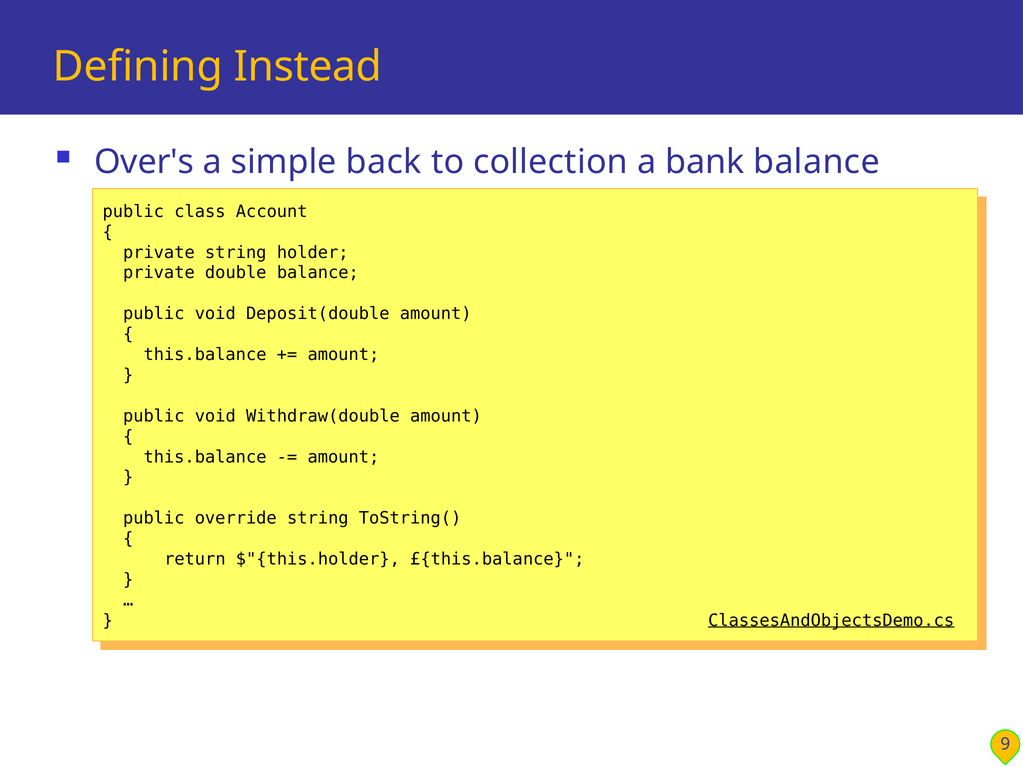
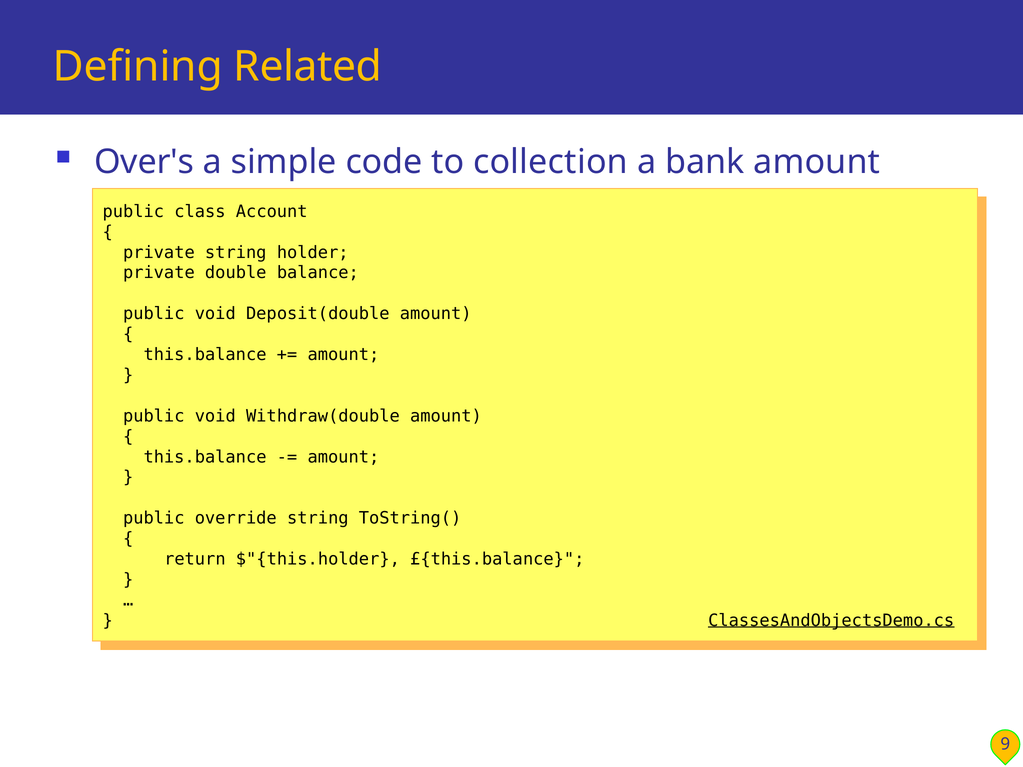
Instead: Instead -> Related (308, 67)
back: back -> code (384, 162)
bank balance: balance -> amount (817, 162)
